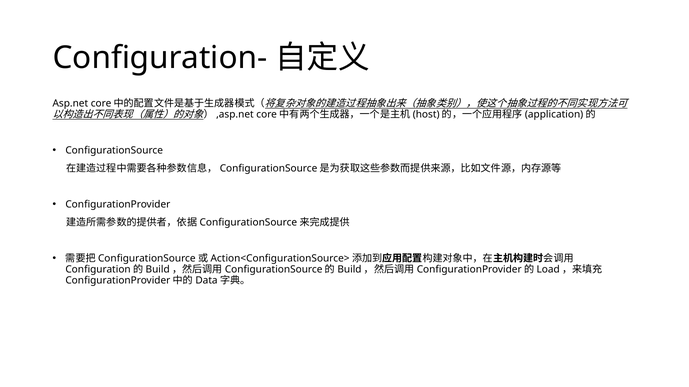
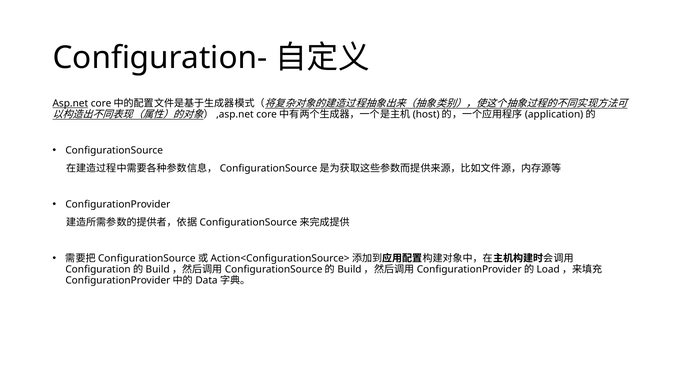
Asp.net underline: none -> present (70, 104)
